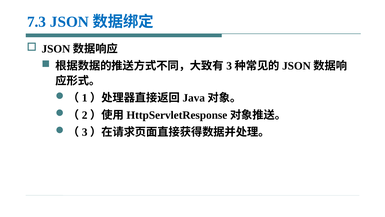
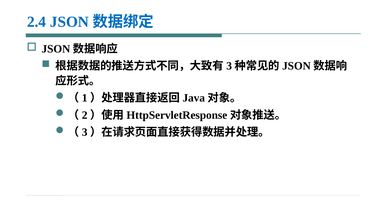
7.3: 7.3 -> 2.4 (37, 22)
